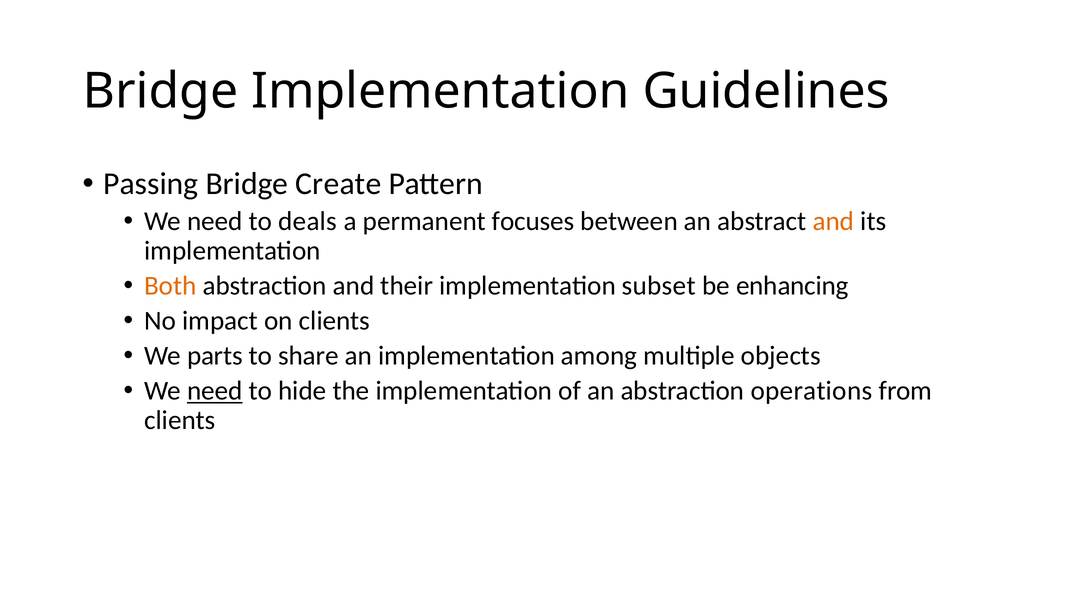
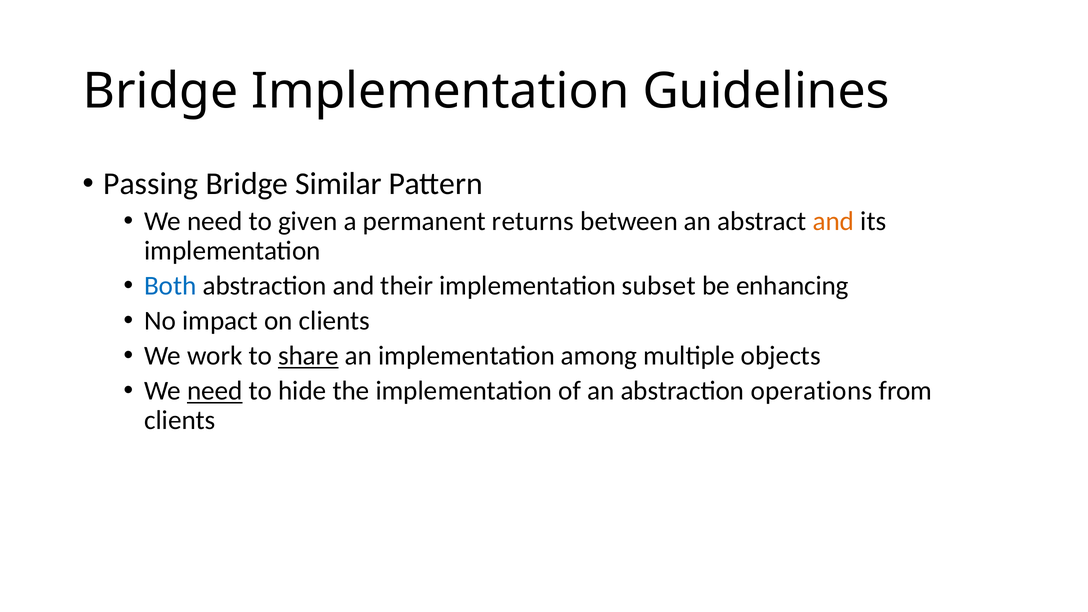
Create: Create -> Similar (339, 184)
deals: deals -> given (308, 221)
focuses: focuses -> returns (533, 221)
Both colour: orange -> blue (170, 286)
parts: parts -> work (215, 356)
share underline: none -> present (308, 356)
